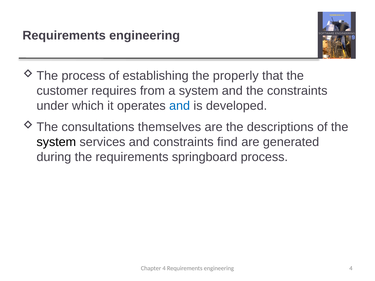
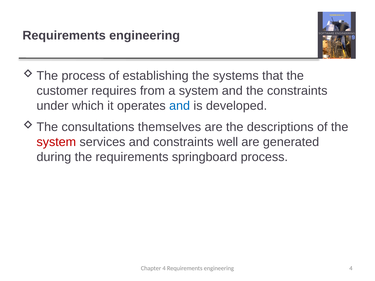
properly: properly -> systems (236, 76)
system colour: black -> red (56, 142)
find: find -> well (228, 142)
